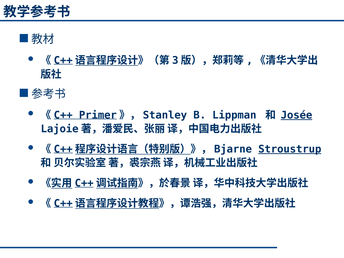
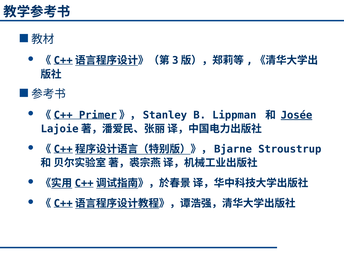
Stroustrup underline: present -> none (290, 149)
